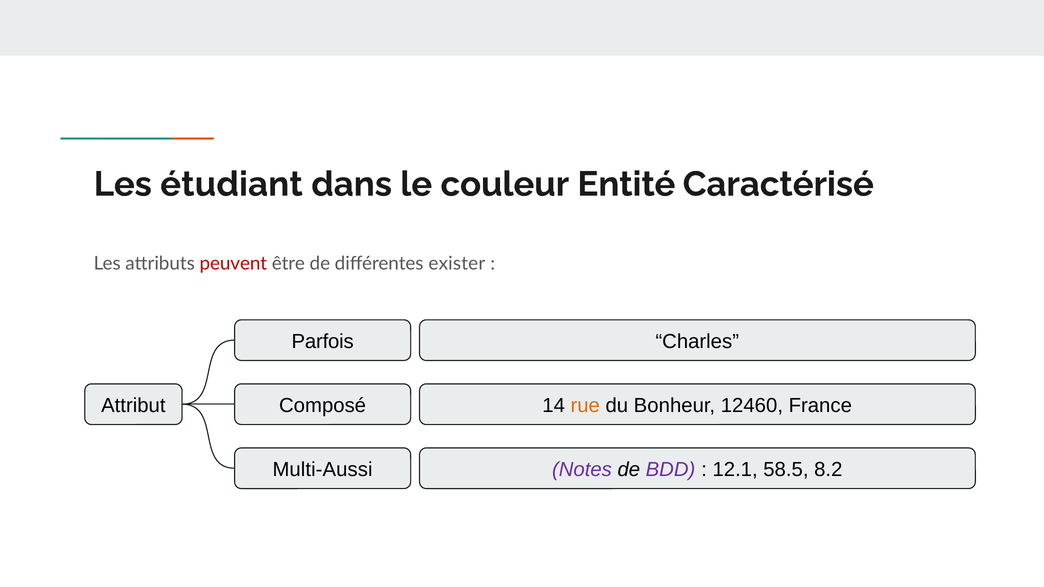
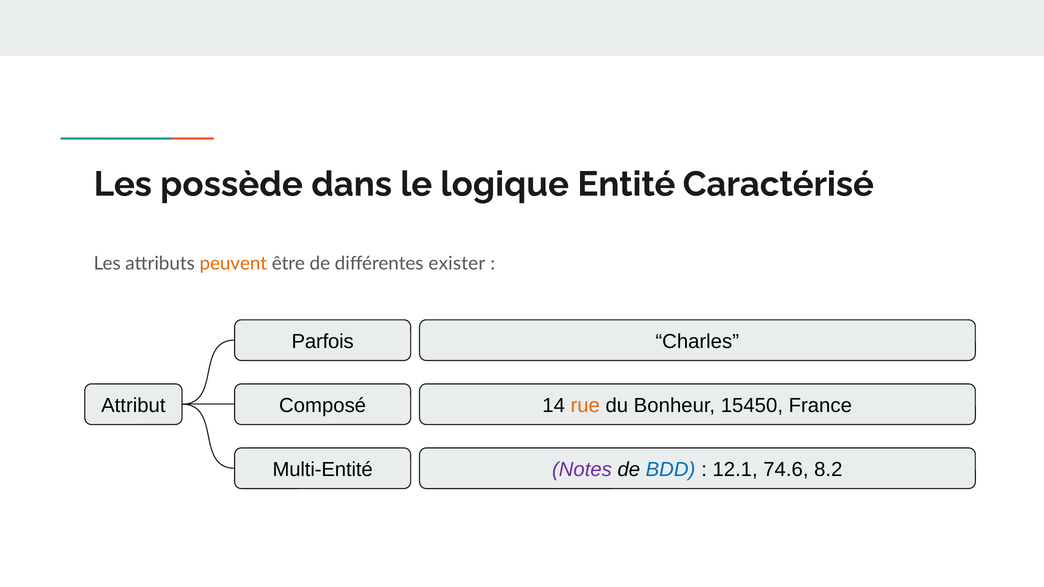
étudiant: étudiant -> possède (231, 184)
couleur: couleur -> logique (505, 184)
peuvent colour: red -> orange (233, 264)
12460: 12460 -> 15450 (752, 406)
Multi-Aussi: Multi-Aussi -> Multi-Entité (323, 470)
BDD colour: purple -> blue (671, 470)
58.5: 58.5 -> 74.6 (786, 470)
